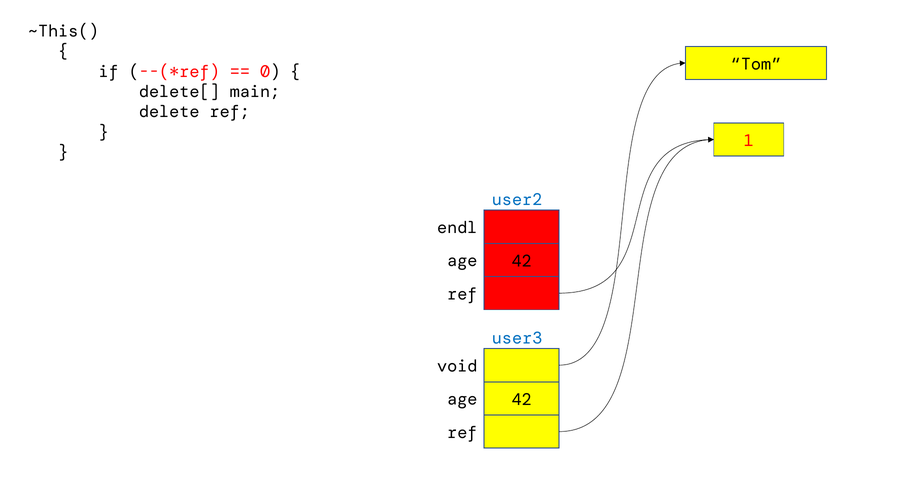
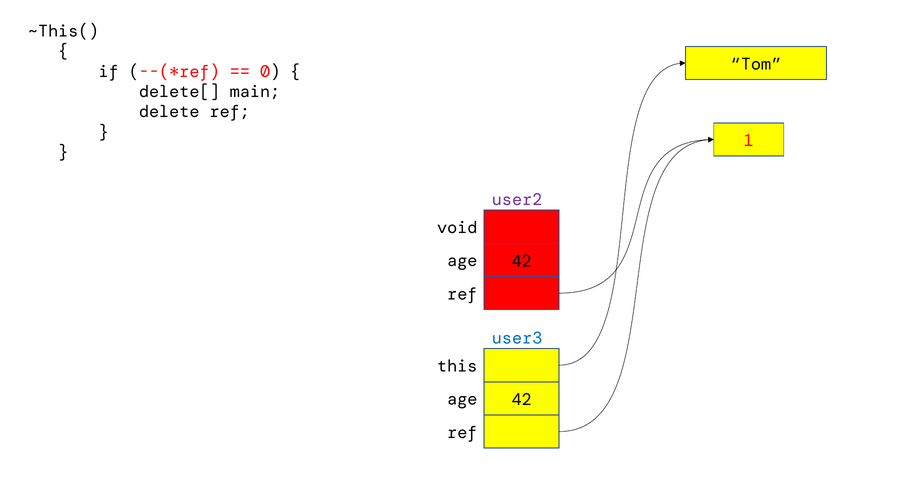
user2 colour: blue -> purple (517, 200)
endl: endl -> void (457, 228)
void: void -> this (457, 367)
